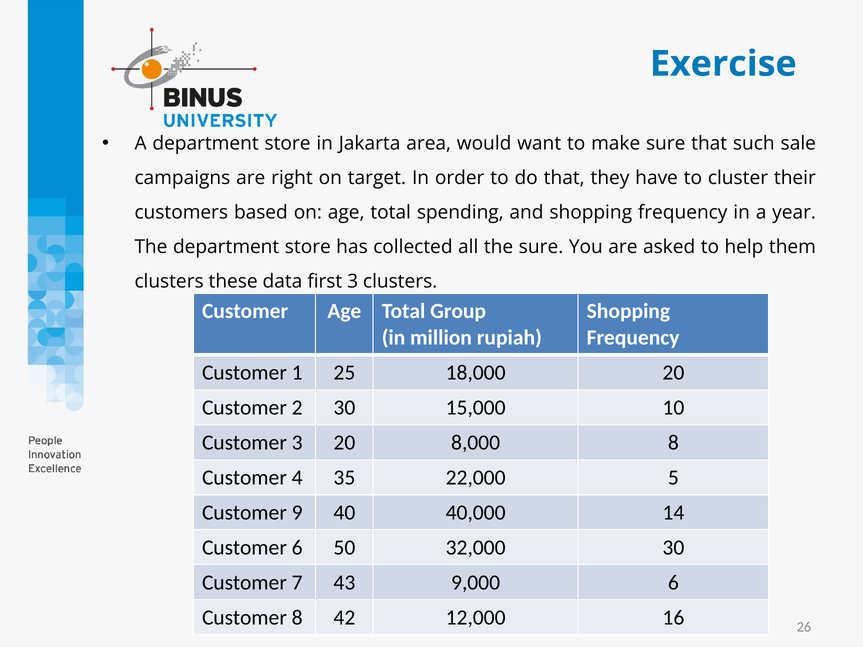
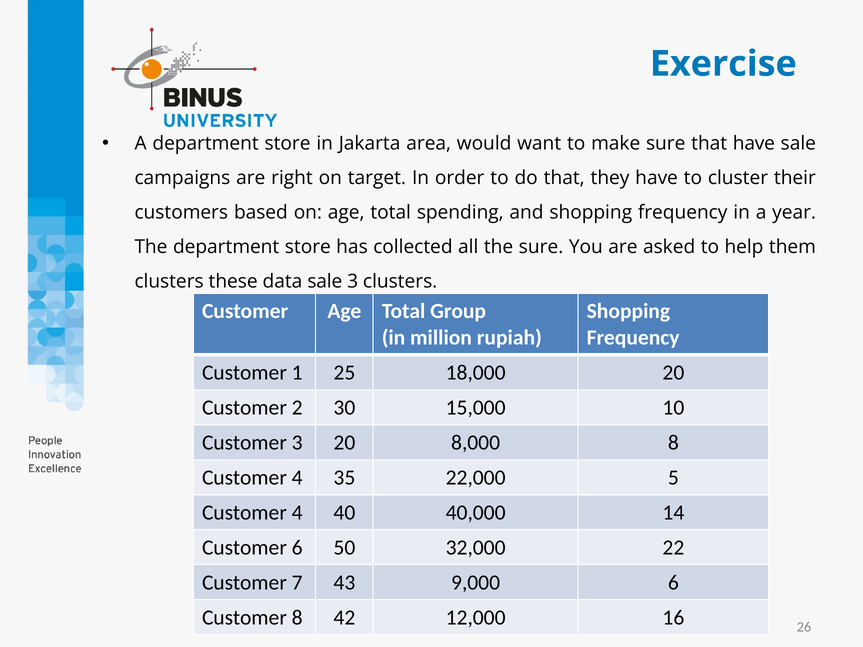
that such: such -> have (754, 144)
data first: first -> sale (325, 281)
9: 9 -> 4 (297, 513)
32,000 30: 30 -> 22 (673, 548)
